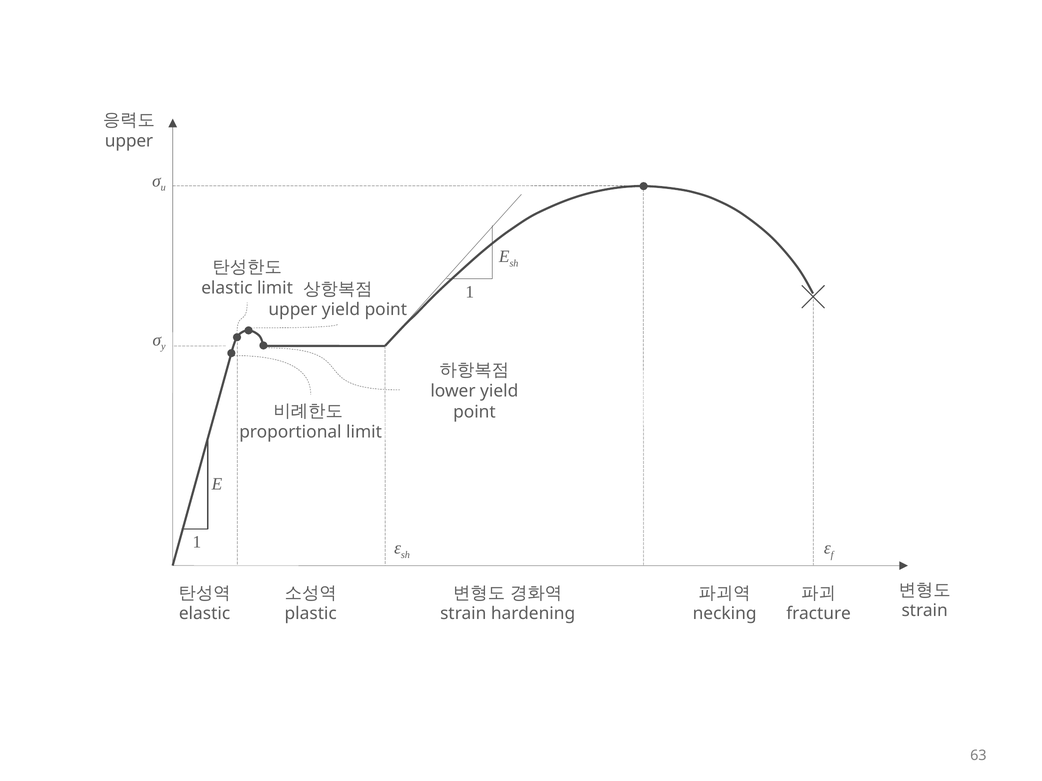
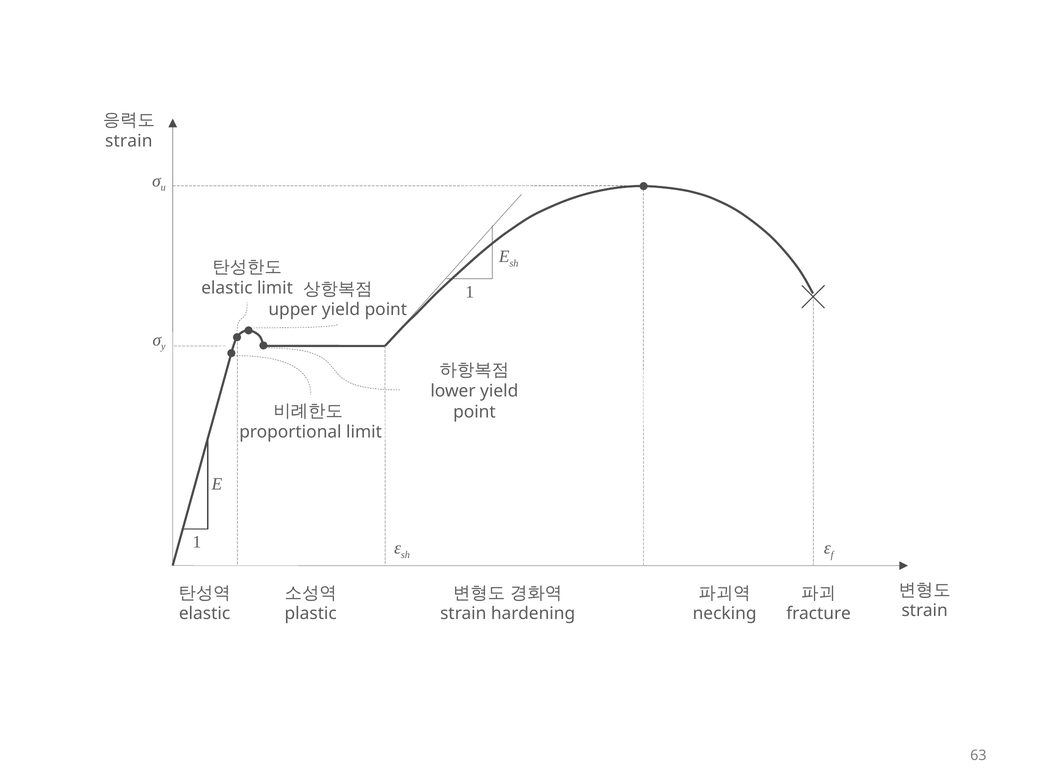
upper: upper -> strain (129, 141)
